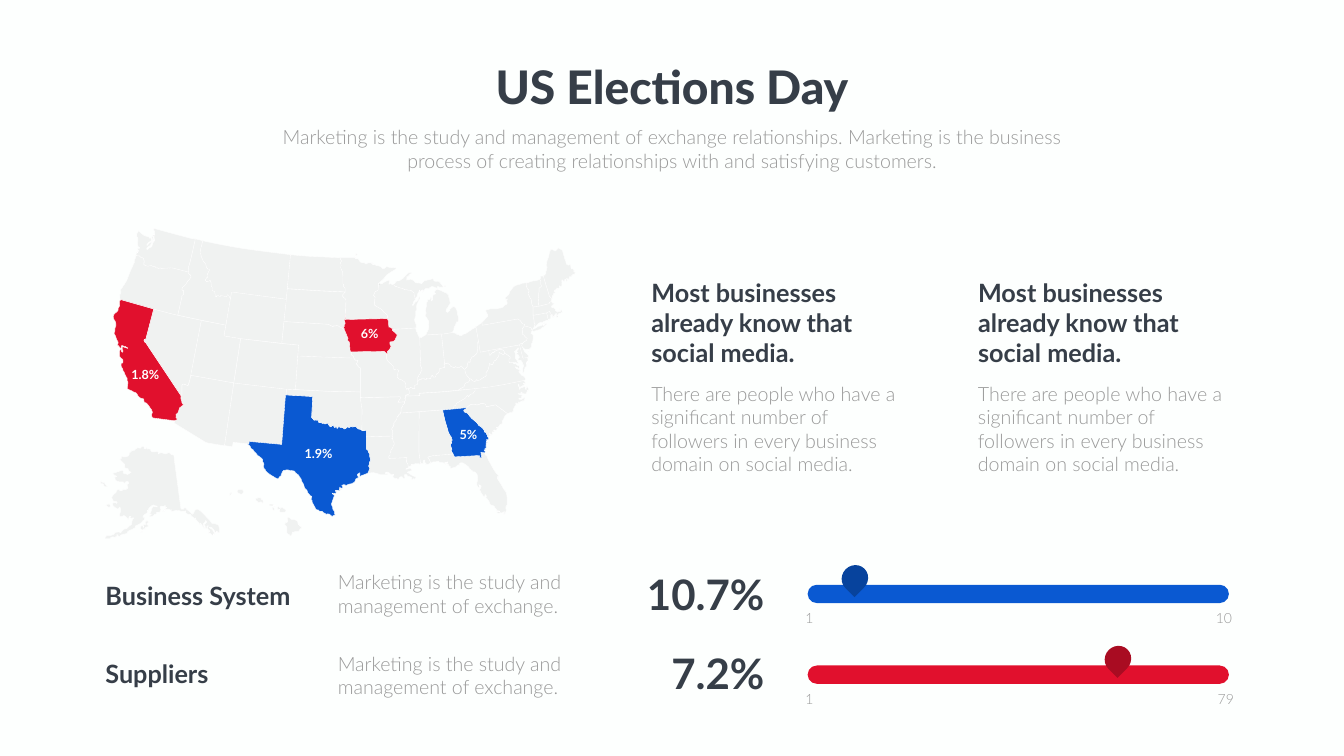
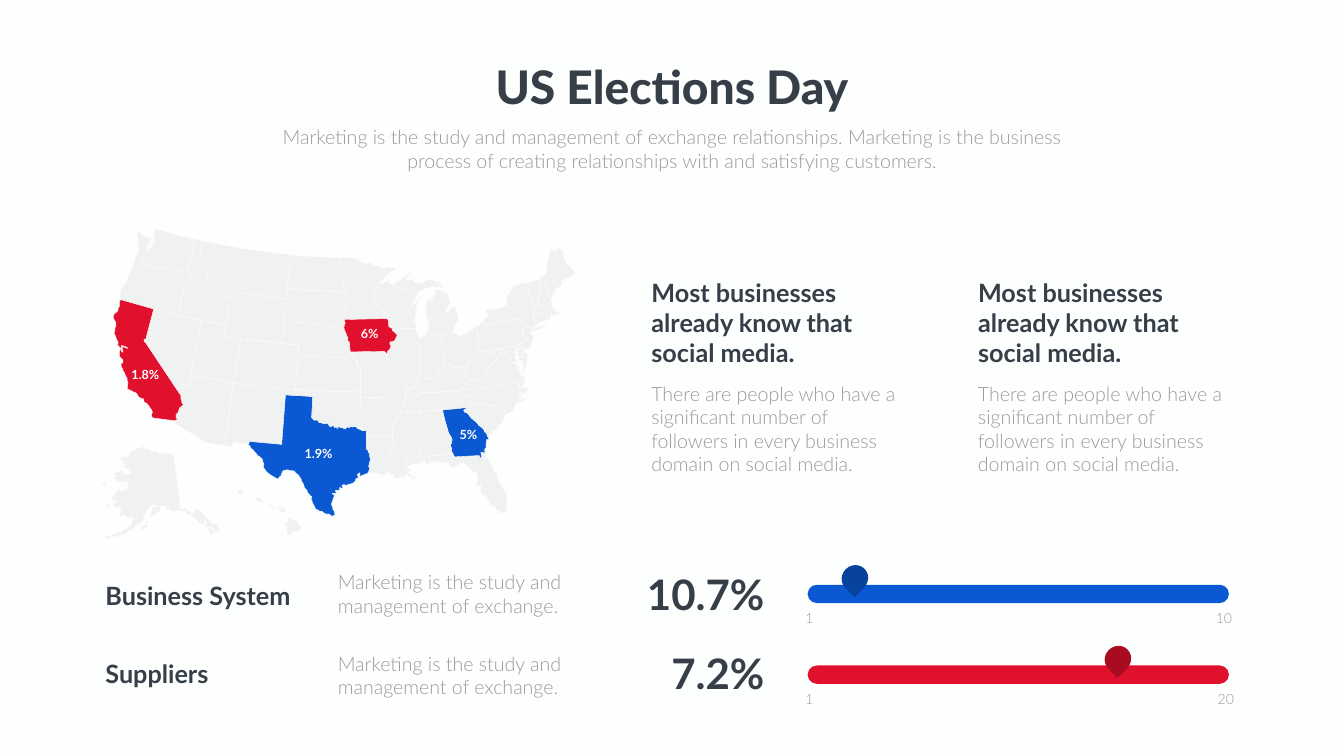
79: 79 -> 20 (1226, 700)
